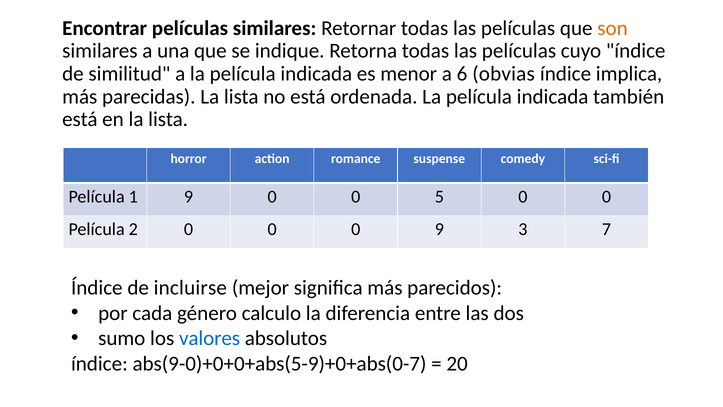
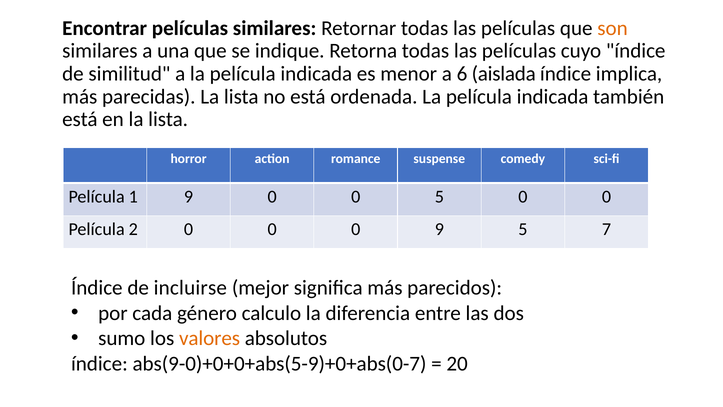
obvias: obvias -> aislada (504, 74)
9 3: 3 -> 5 (523, 229)
valores colour: blue -> orange (210, 338)
